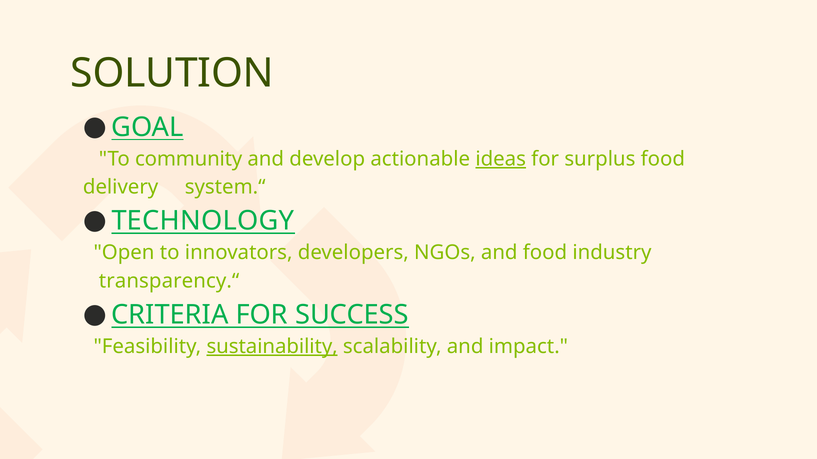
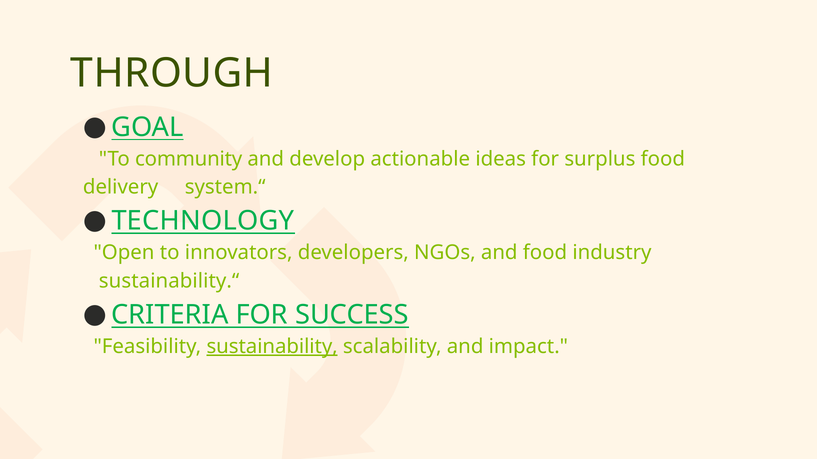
SOLUTION: SOLUTION -> THROUGH (172, 73)
ideas underline: present -> none (501, 159)
transparency.“: transparency.“ -> sustainability.“ (169, 281)
